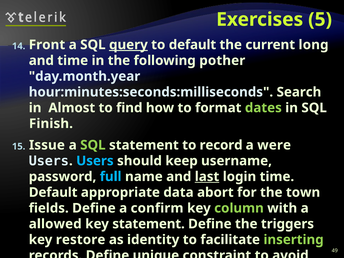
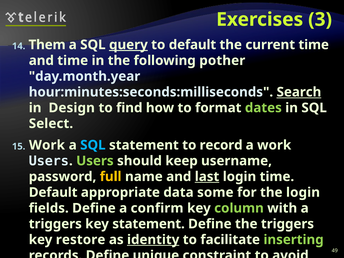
Exercises 5: 5 -> 3 (320, 19)
Front: Front -> Them (47, 45)
current long: long -> time (314, 45)
Search underline: none -> present (299, 92)
Almost: Almost -> Design (72, 108)
Finish: Finish -> Select (51, 124)
Issue: Issue -> Work (47, 145)
SQL colour: light green -> light blue (93, 145)
a were: were -> work (274, 145)
Users colour: light blue -> light green (95, 161)
full colour: light blue -> yellow (111, 177)
abort: abort -> some (215, 192)
the town: town -> login (303, 192)
allowed: allowed -> triggers (55, 224)
identity underline: none -> present (153, 240)
